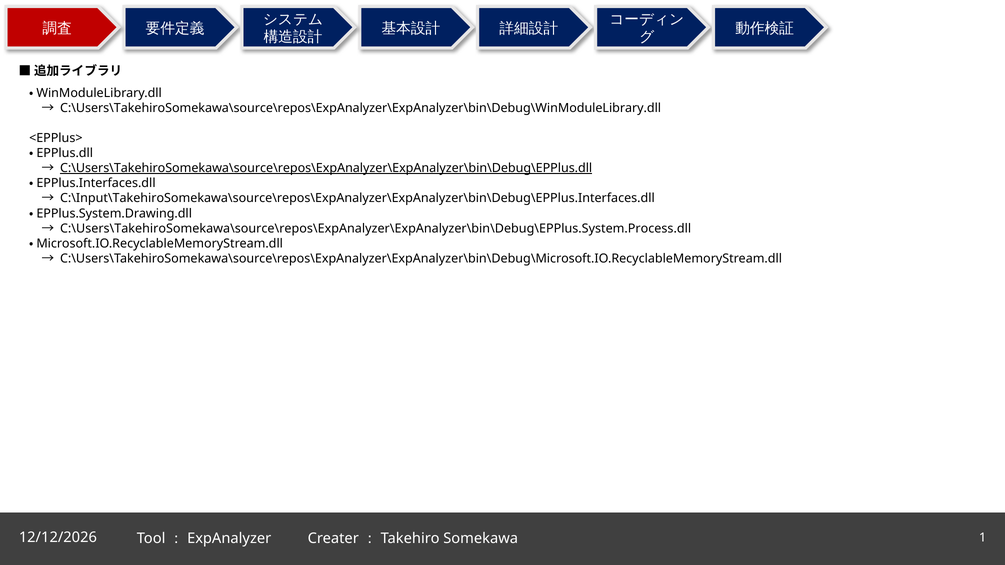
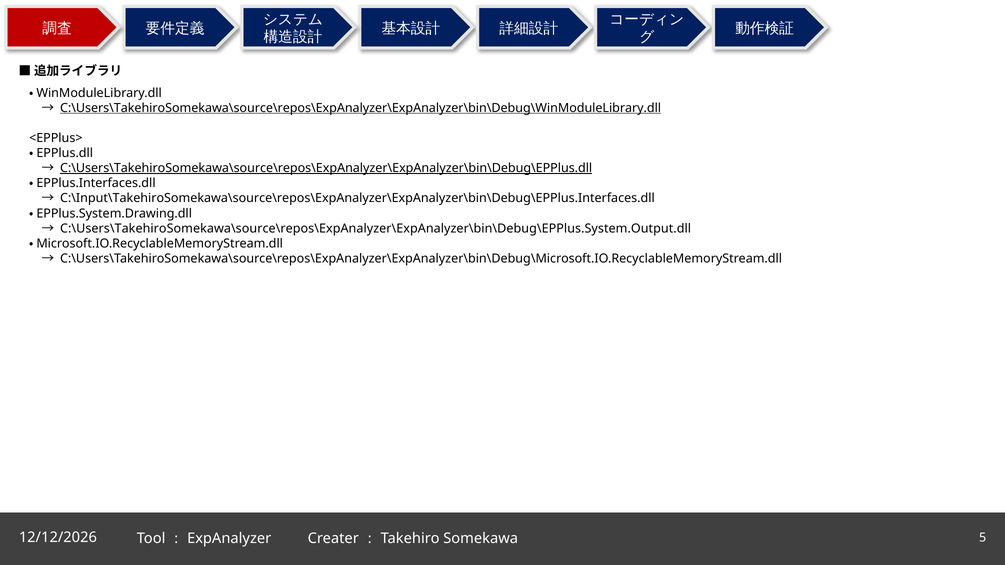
C:\Users\TakehiroSomekawa\source\repos\ExpAnalyzer\ExpAnalyzer\bin\Debug\WinModuleLibrary.dll underline: none -> present (361, 108)
C:\Users\TakehiroSomekawa\source\repos\ExpAnalyzer\ExpAnalyzer\bin\Debug\EPPlus.System.Process.dll: C:\Users\TakehiroSomekawa\source\repos\ExpAnalyzer\ExpAnalyzer\bin\Debug\EPPlus.System.Process.dll -> C:\Users\TakehiroSomekawa\source\repos\ExpAnalyzer\ExpAnalyzer\bin\Debug\EPPlus.System.Output.dll (376, 229)
1: 1 -> 5 (983, 538)
